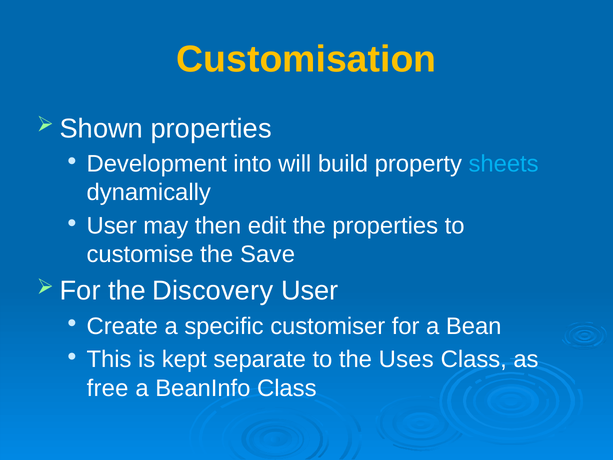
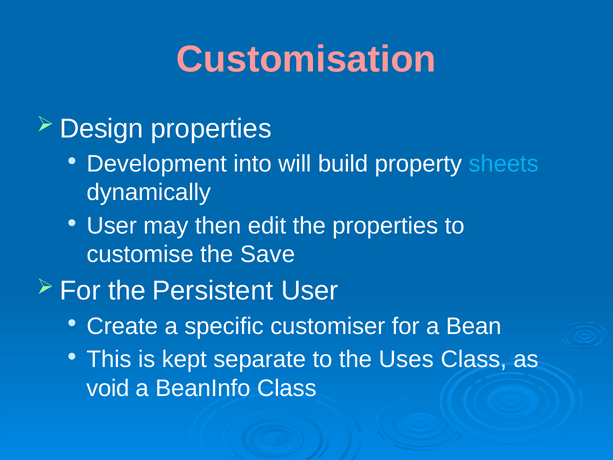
Customisation colour: yellow -> pink (306, 59)
Shown: Shown -> Design (102, 129)
Discovery: Discovery -> Persistent (213, 291)
free: free -> void (108, 388)
